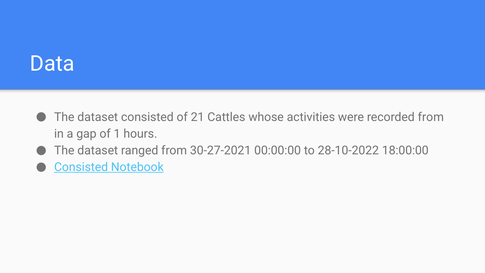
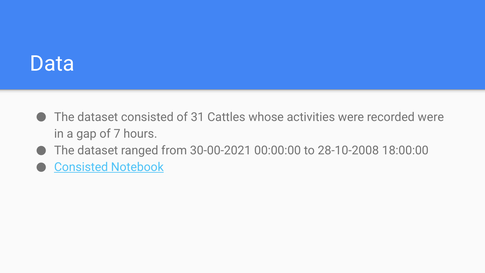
21: 21 -> 31 (198, 117)
recorded from: from -> were (431, 117)
1: 1 -> 7 (117, 134)
30-27-2021: 30-27-2021 -> 30-00-2021 (221, 150)
28-10-2022: 28-10-2022 -> 28-10-2008 (348, 150)
